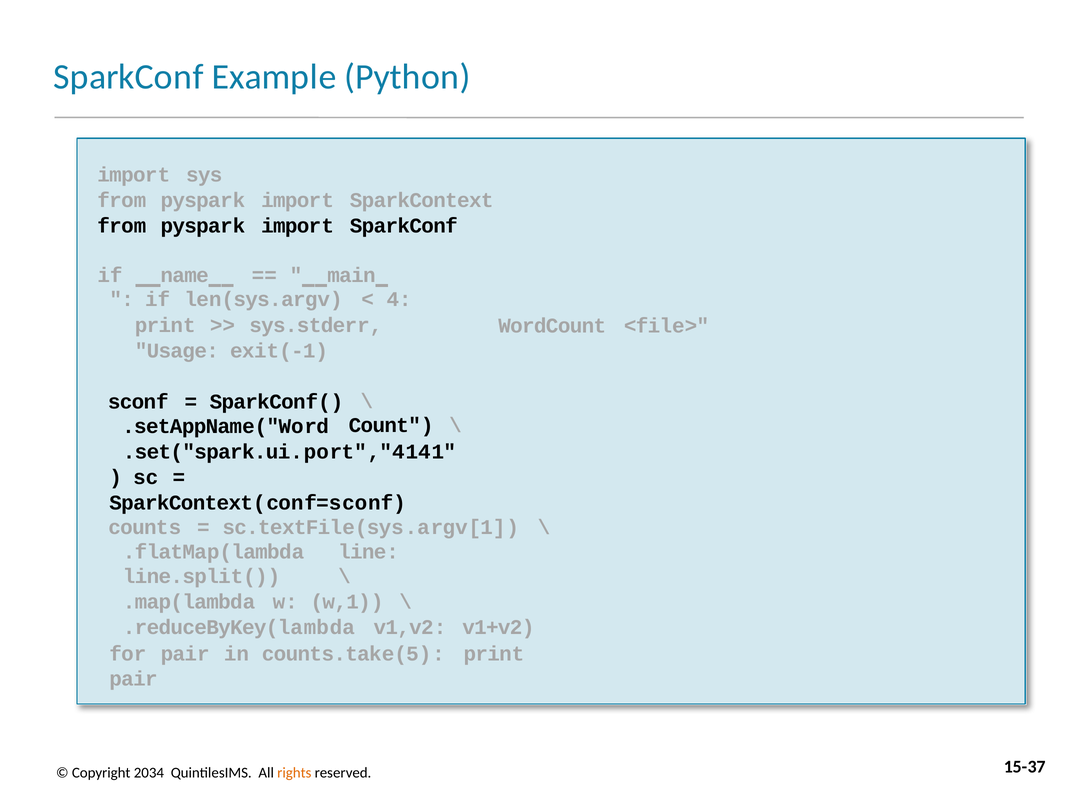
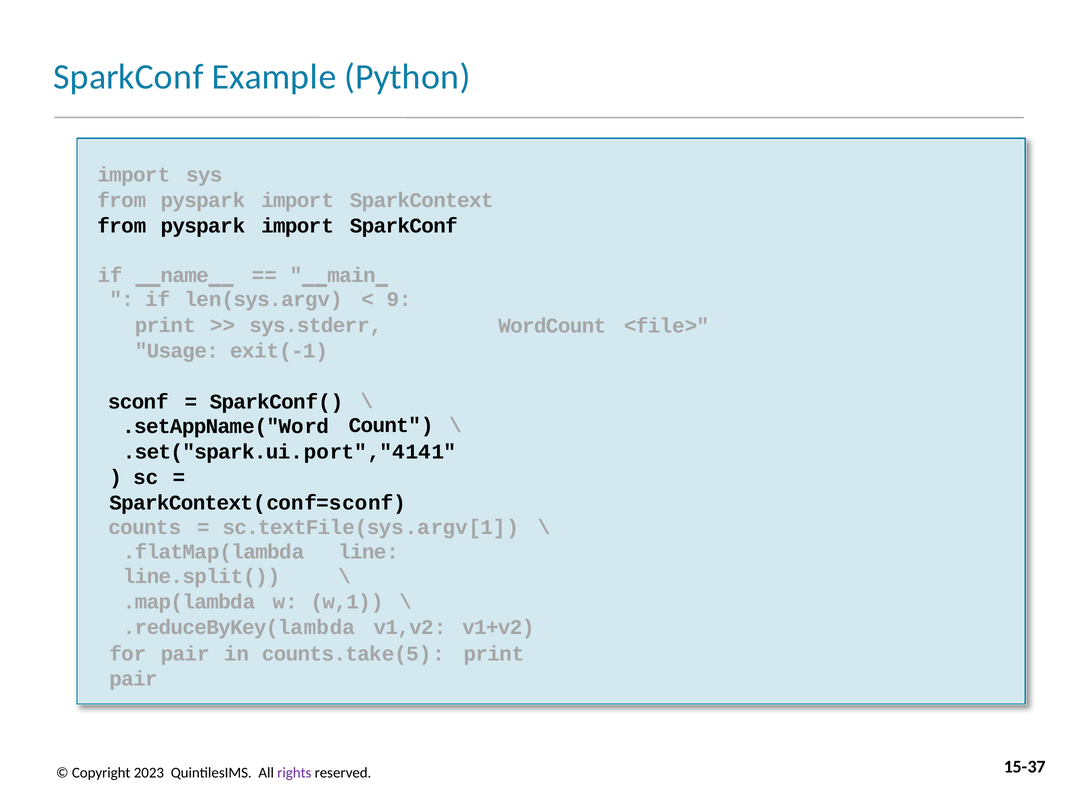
4: 4 -> 9 (399, 299)
2034: 2034 -> 2023 (149, 772)
rights colour: orange -> purple (294, 772)
